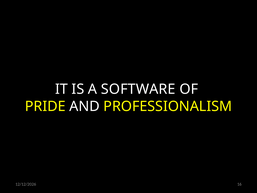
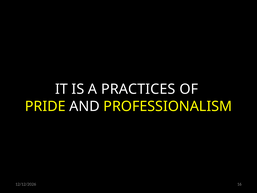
SOFTWARE: SOFTWARE -> PRACTICES (138, 89)
